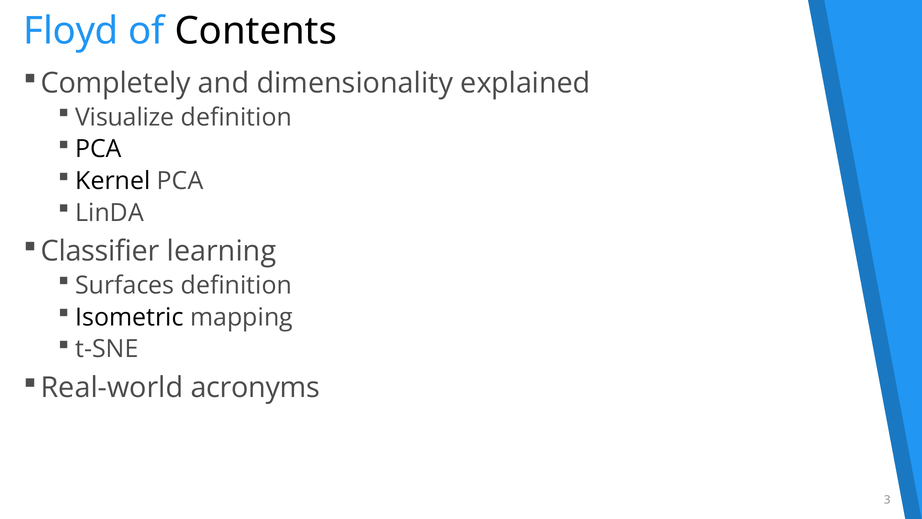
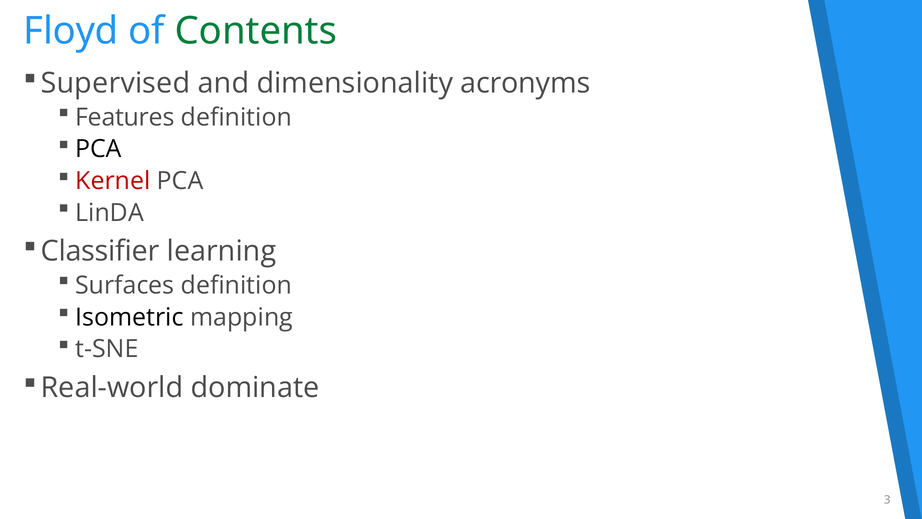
Contents colour: black -> green (256, 31)
Completely: Completely -> Supervised (116, 83)
explained: explained -> acronyms (525, 83)
Visualize: Visualize -> Features (125, 117)
Kernel colour: black -> red (113, 181)
acronyms: acronyms -> dominate (255, 388)
